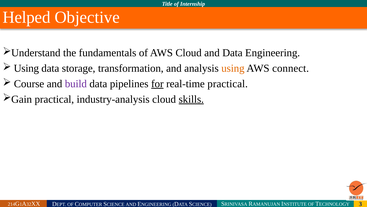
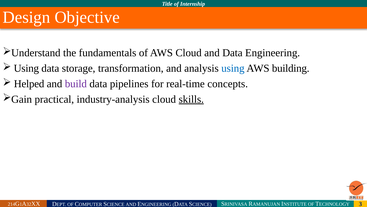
Helped: Helped -> Design (27, 17)
using colour: orange -> blue (233, 68)
connect: connect -> building (291, 68)
Course: Course -> Helped (29, 84)
for underline: present -> none (157, 84)
real-time practical: practical -> concepts (228, 84)
